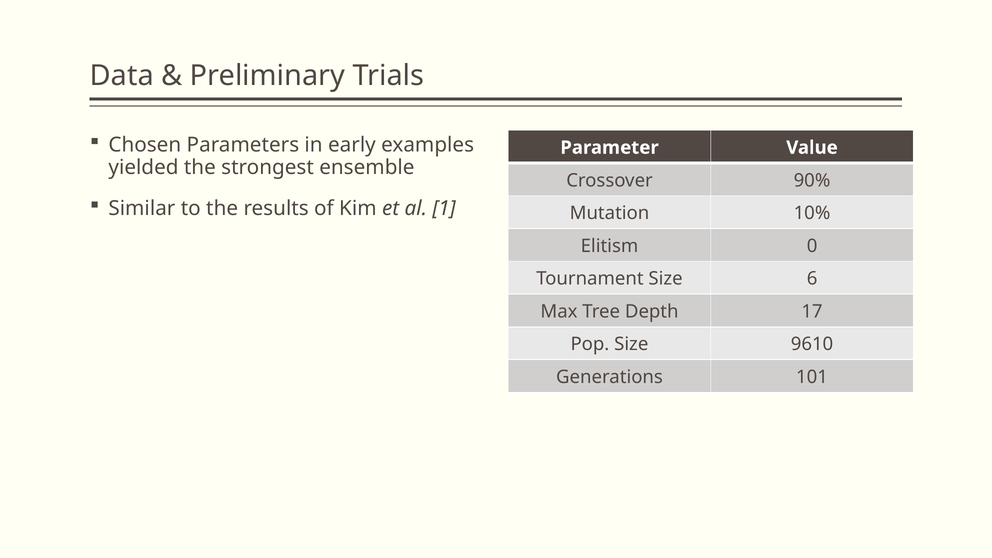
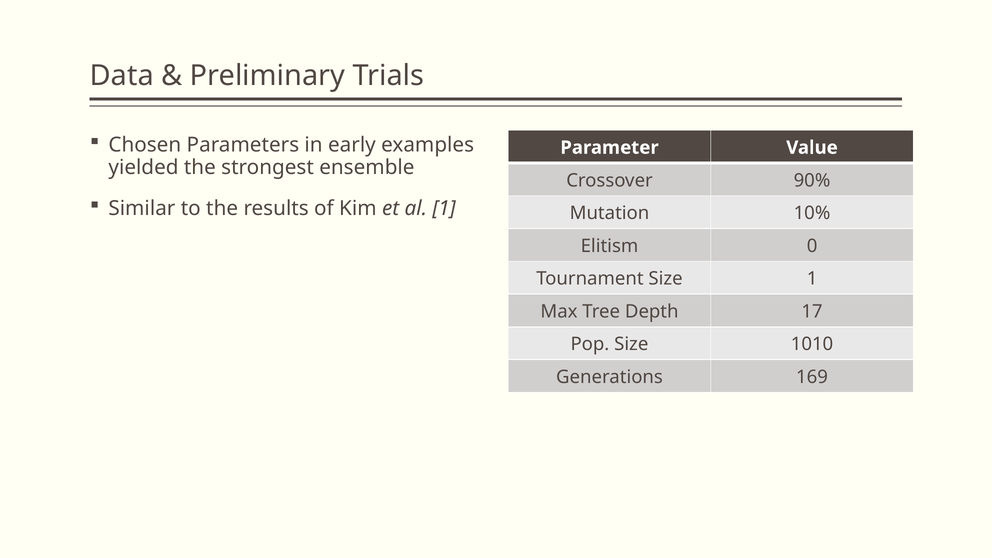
Size 6: 6 -> 1 (812, 279)
9610: 9610 -> 1010 (812, 344)
101: 101 -> 169 (812, 377)
